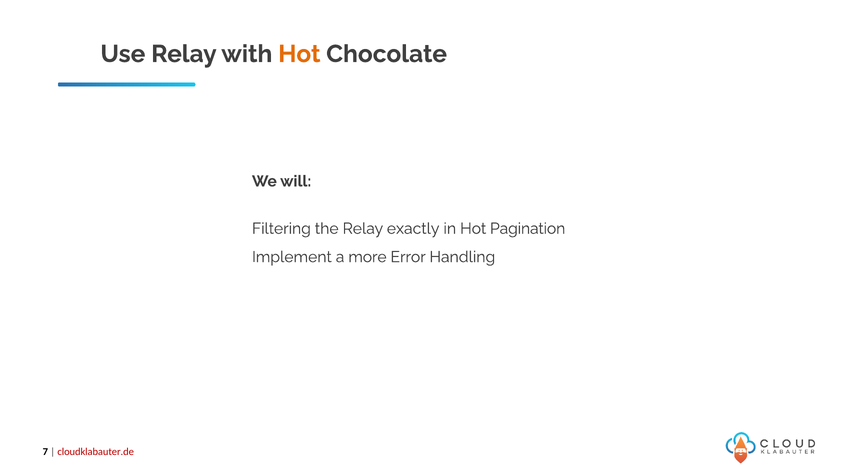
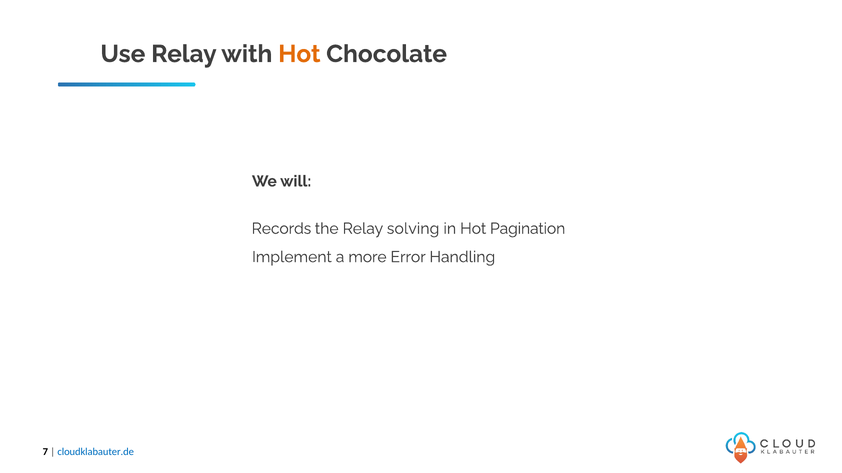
Filtering: Filtering -> Records (281, 229)
exactly: exactly -> solving (413, 229)
cloudklabauter.de colour: red -> blue (96, 452)
